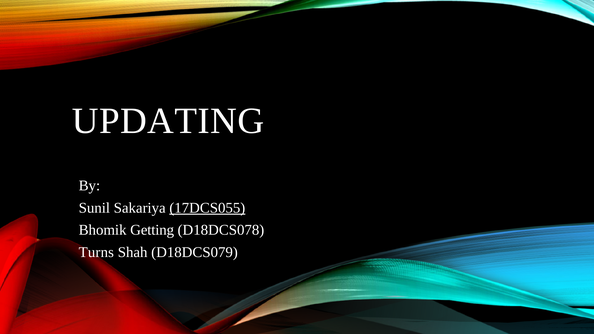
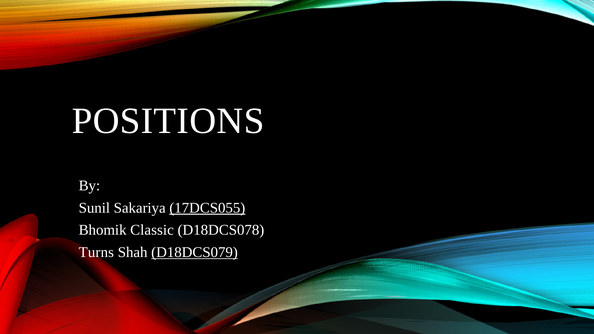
UPDATING: UPDATING -> POSITIONS (168, 121)
Getting: Getting -> Classic (152, 230)
D18DCS079 underline: none -> present (195, 252)
